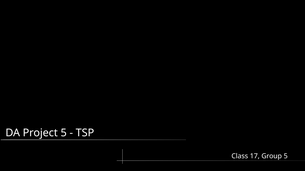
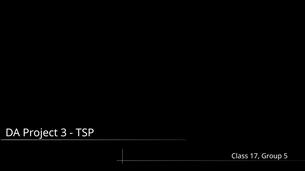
Project 5: 5 -> 3 (64, 133)
